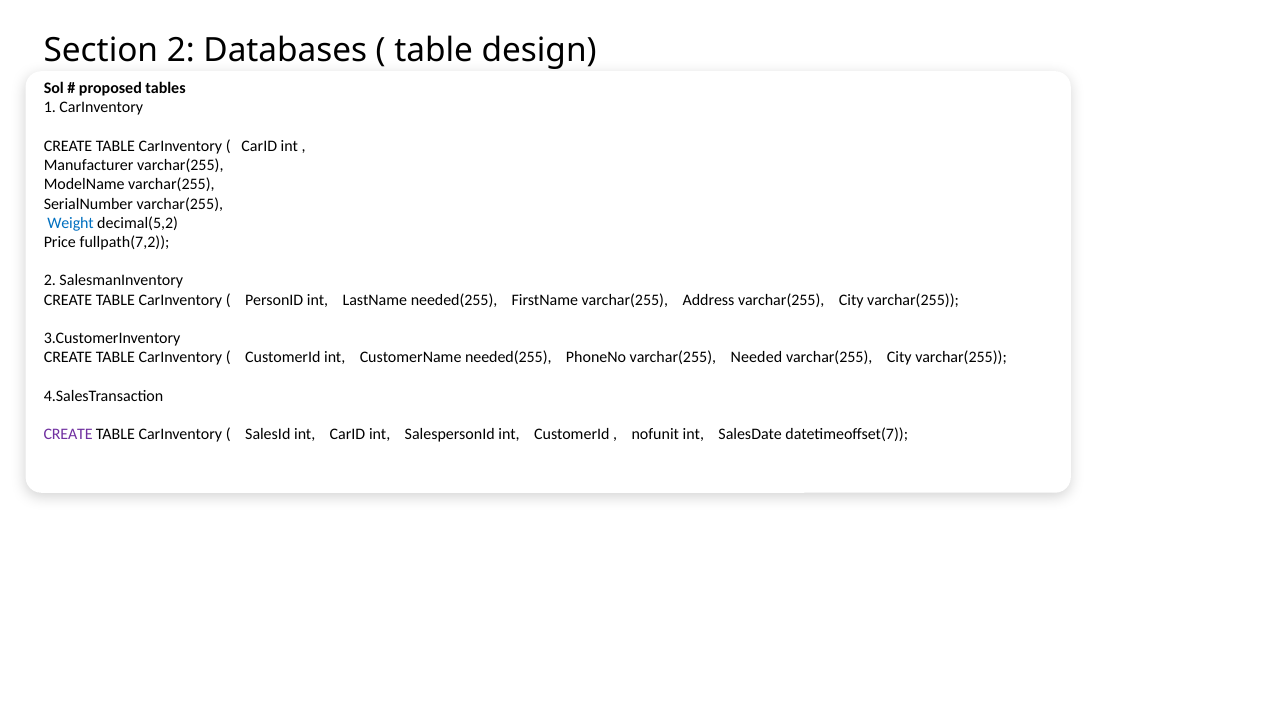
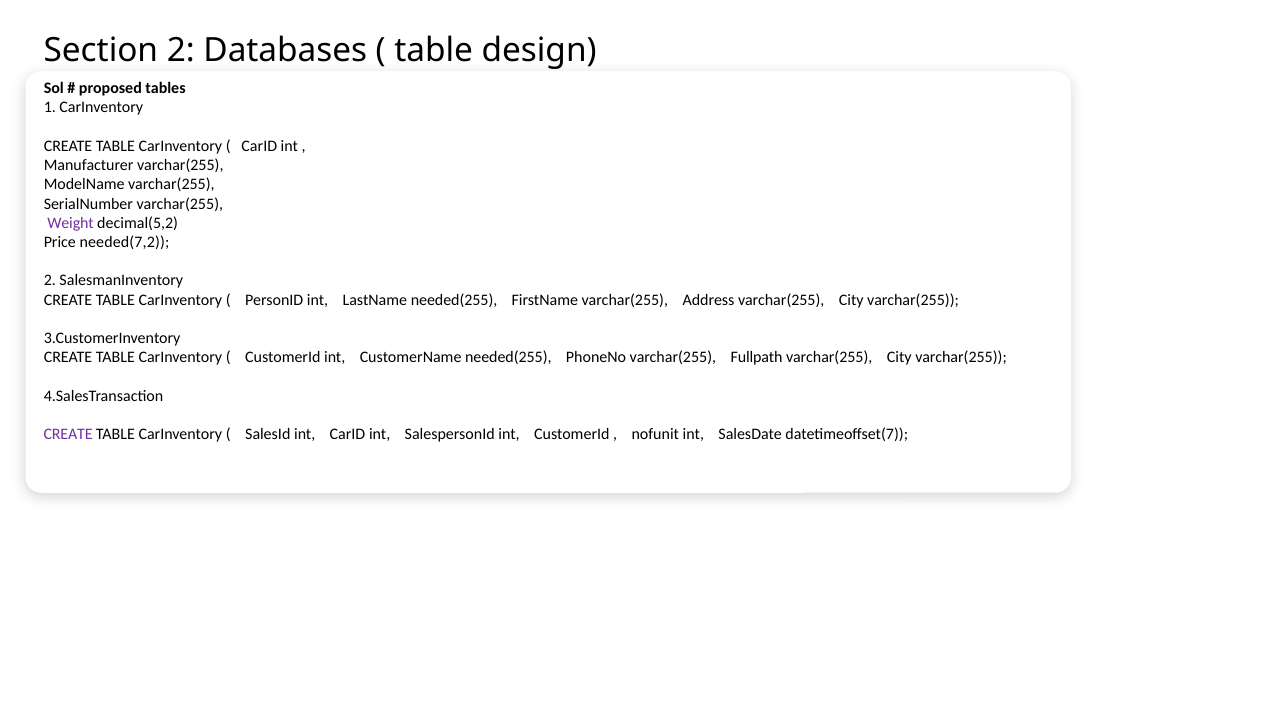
Weight colour: blue -> purple (71, 223)
fullpath(7,2: fullpath(7,2 -> needed(7,2 (124, 242)
Needed: Needed -> Fullpath (757, 358)
